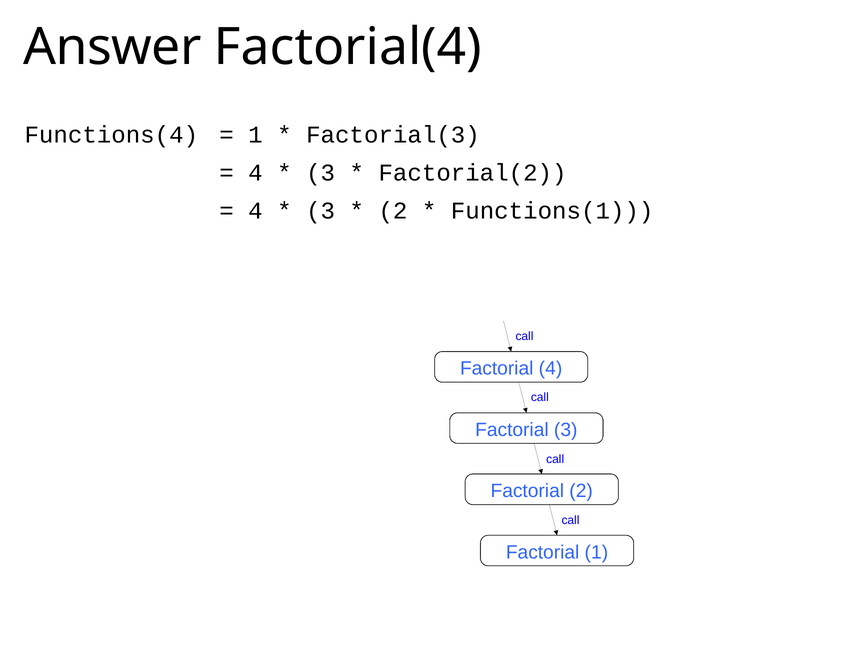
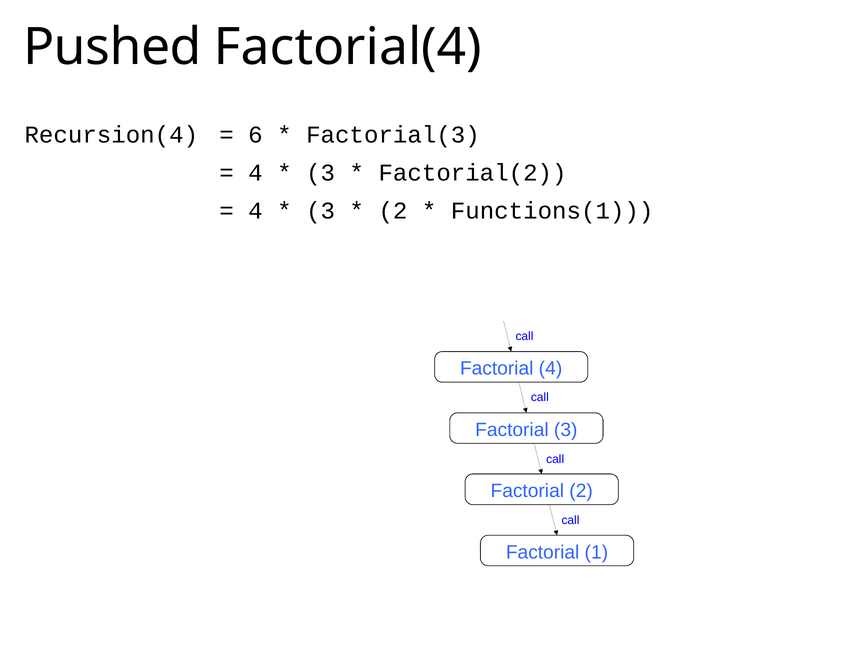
Answer: Answer -> Pushed (112, 47)
Functions(4: Functions(4 -> Recursion(4 (111, 135)
1: 1 -> 6 (255, 135)
